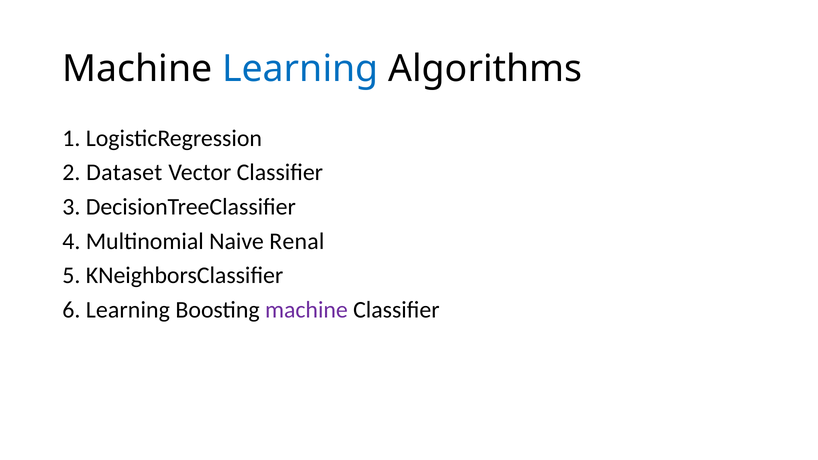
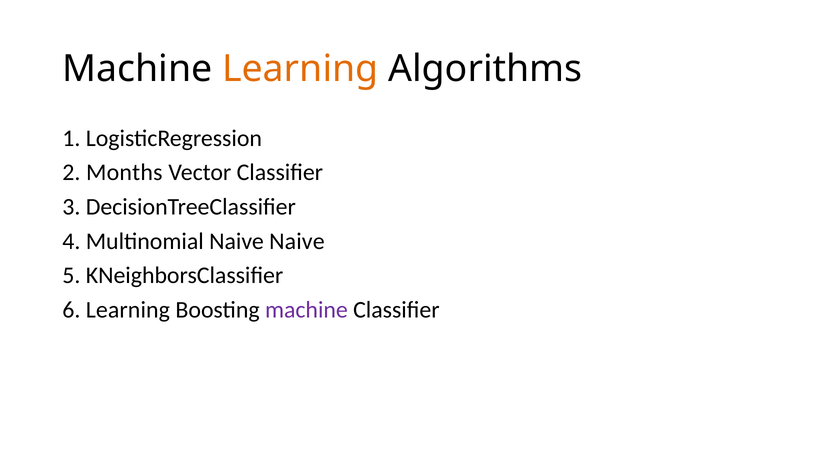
Learning colour: blue -> orange (300, 69)
Dataset: Dataset -> Months (124, 173)
Naive Renal: Renal -> Naive (297, 241)
